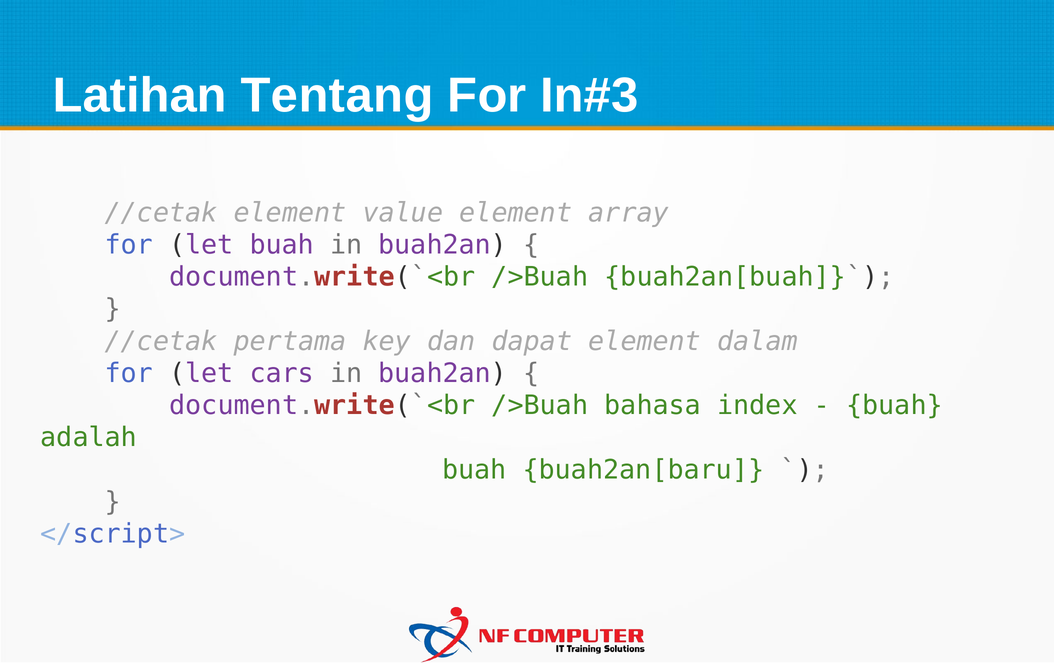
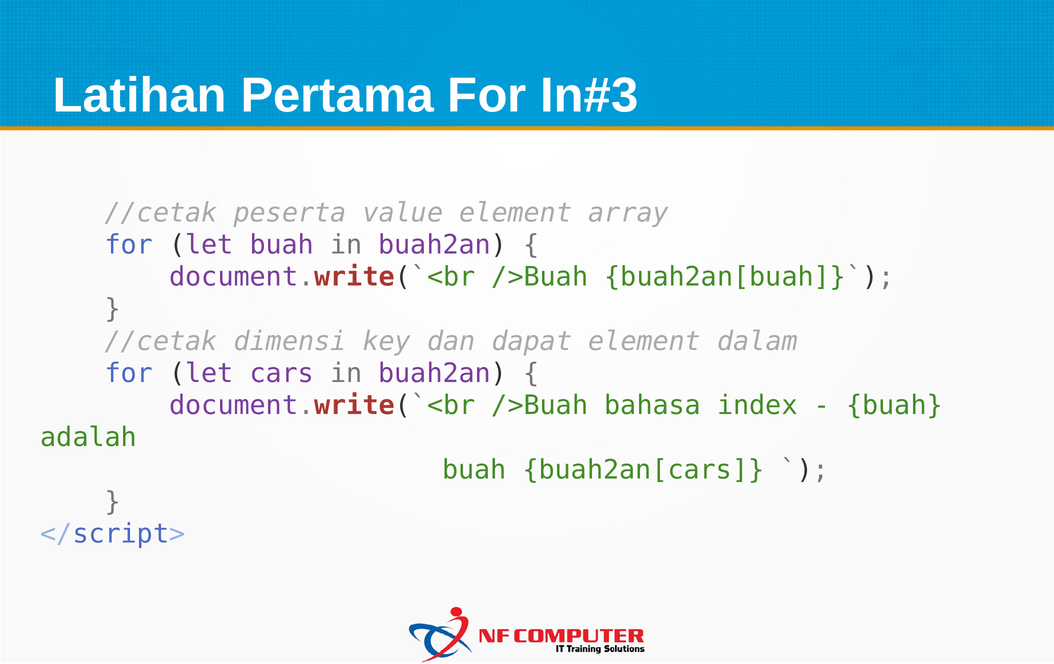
Tentang: Tentang -> Pertama (337, 95)
//cetak element: element -> peserta (290, 213)
pertama: pertama -> dimensi (290, 341)
buah2an[baru: buah2an[baru -> buah2an[cars (643, 470)
